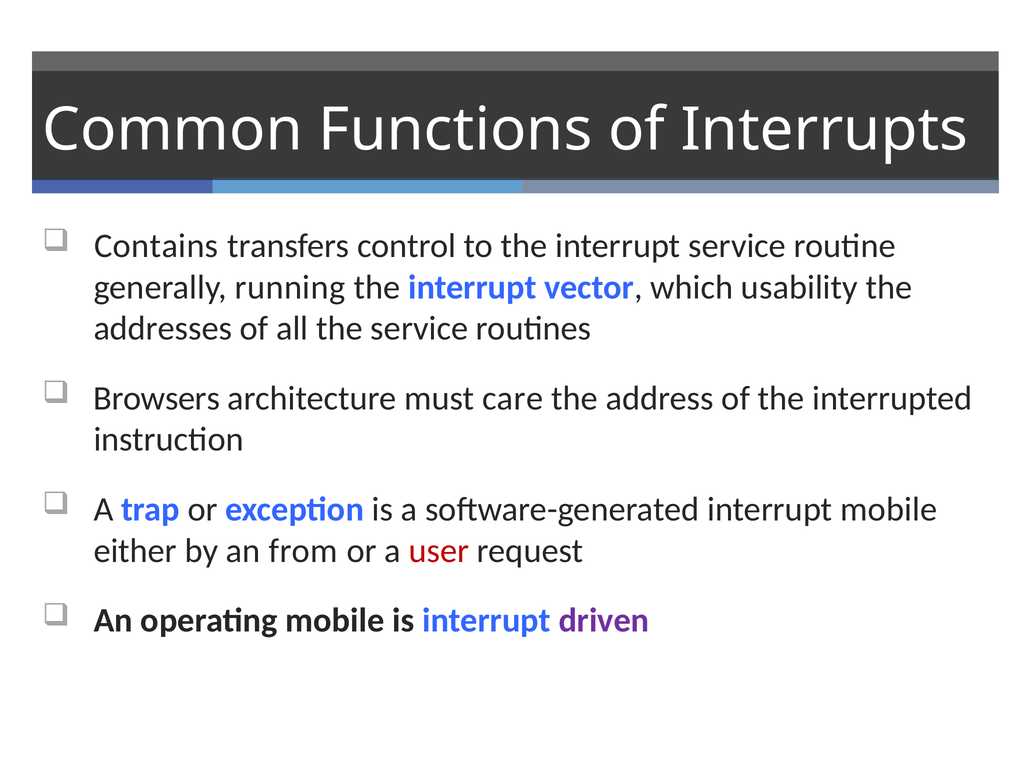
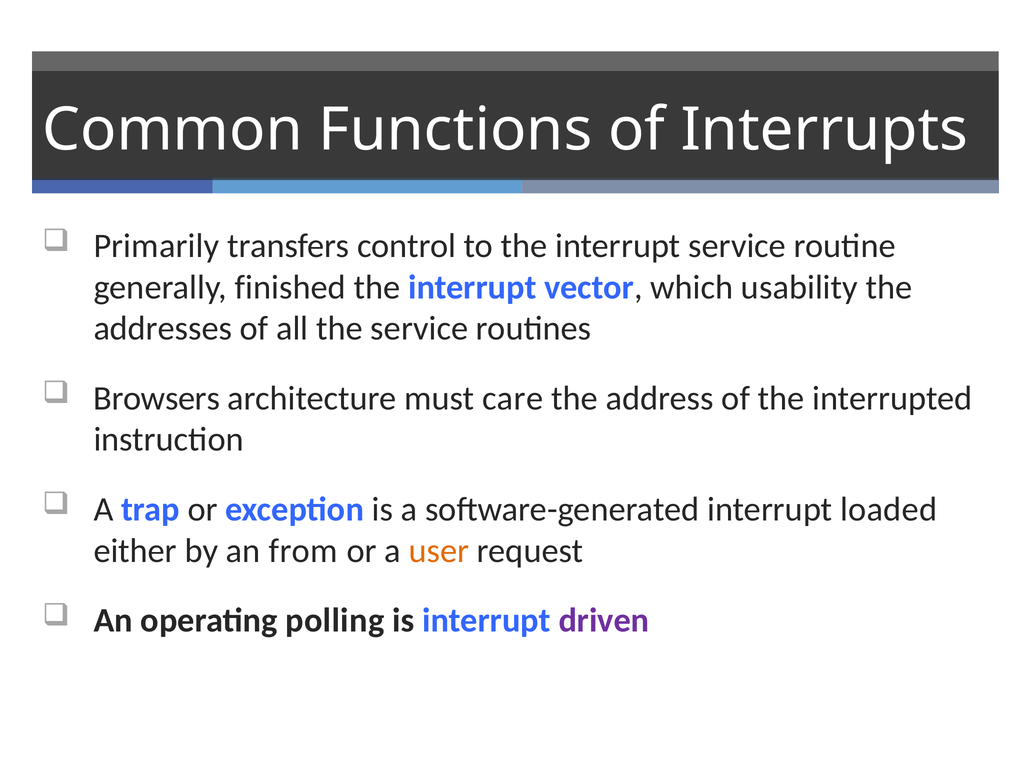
Contains: Contains -> Primarily (156, 246)
running: running -> finished (290, 287)
interrupt mobile: mobile -> loaded (889, 510)
user colour: red -> orange (439, 551)
operating mobile: mobile -> polling (335, 621)
